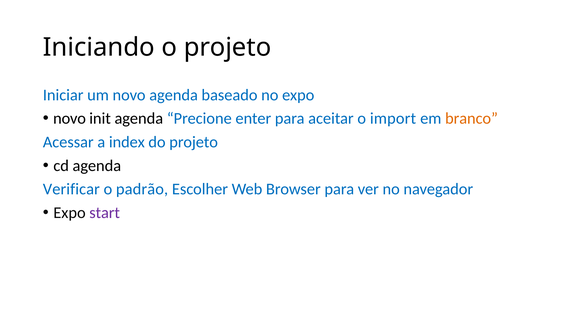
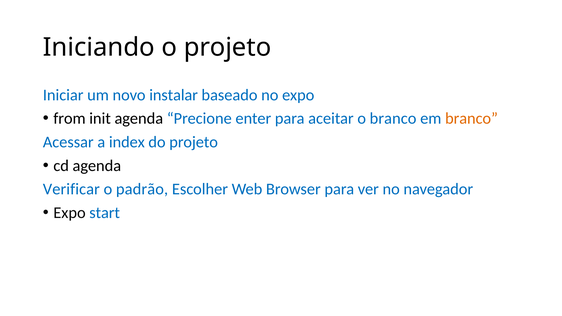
novo agenda: agenda -> instalar (174, 95)
novo: novo -> from (70, 119)
o import: import -> branco (393, 119)
start colour: purple -> blue (105, 213)
